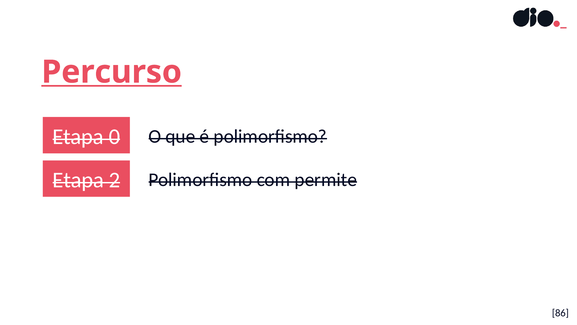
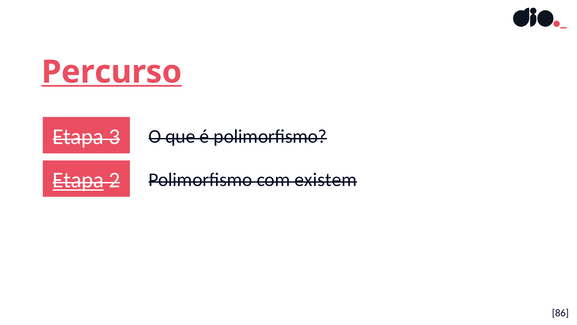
0: 0 -> 3 (114, 137)
Etapa underline: none -> present (78, 180)
permite: permite -> existem (326, 180)
